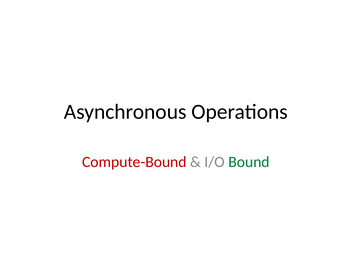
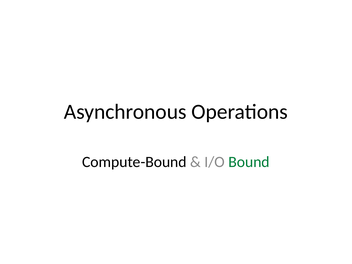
Compute-Bound colour: red -> black (134, 162)
